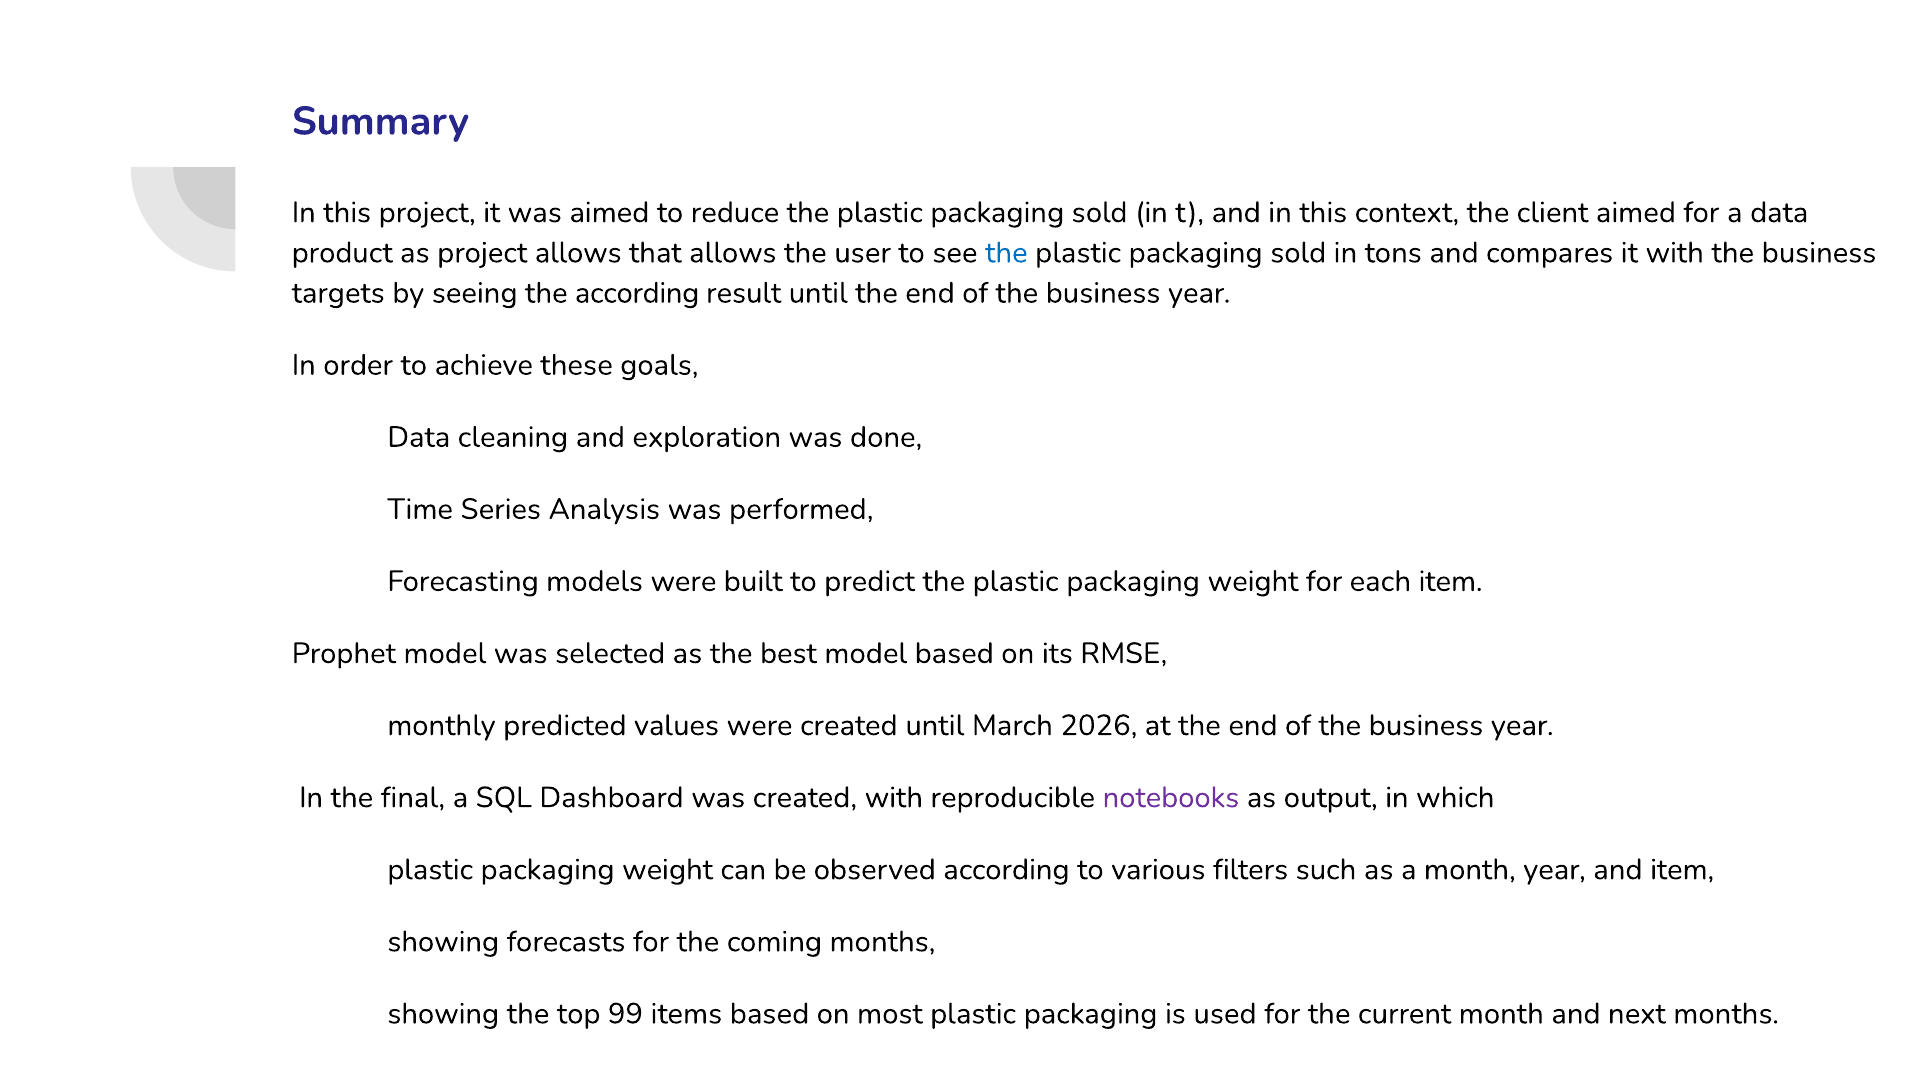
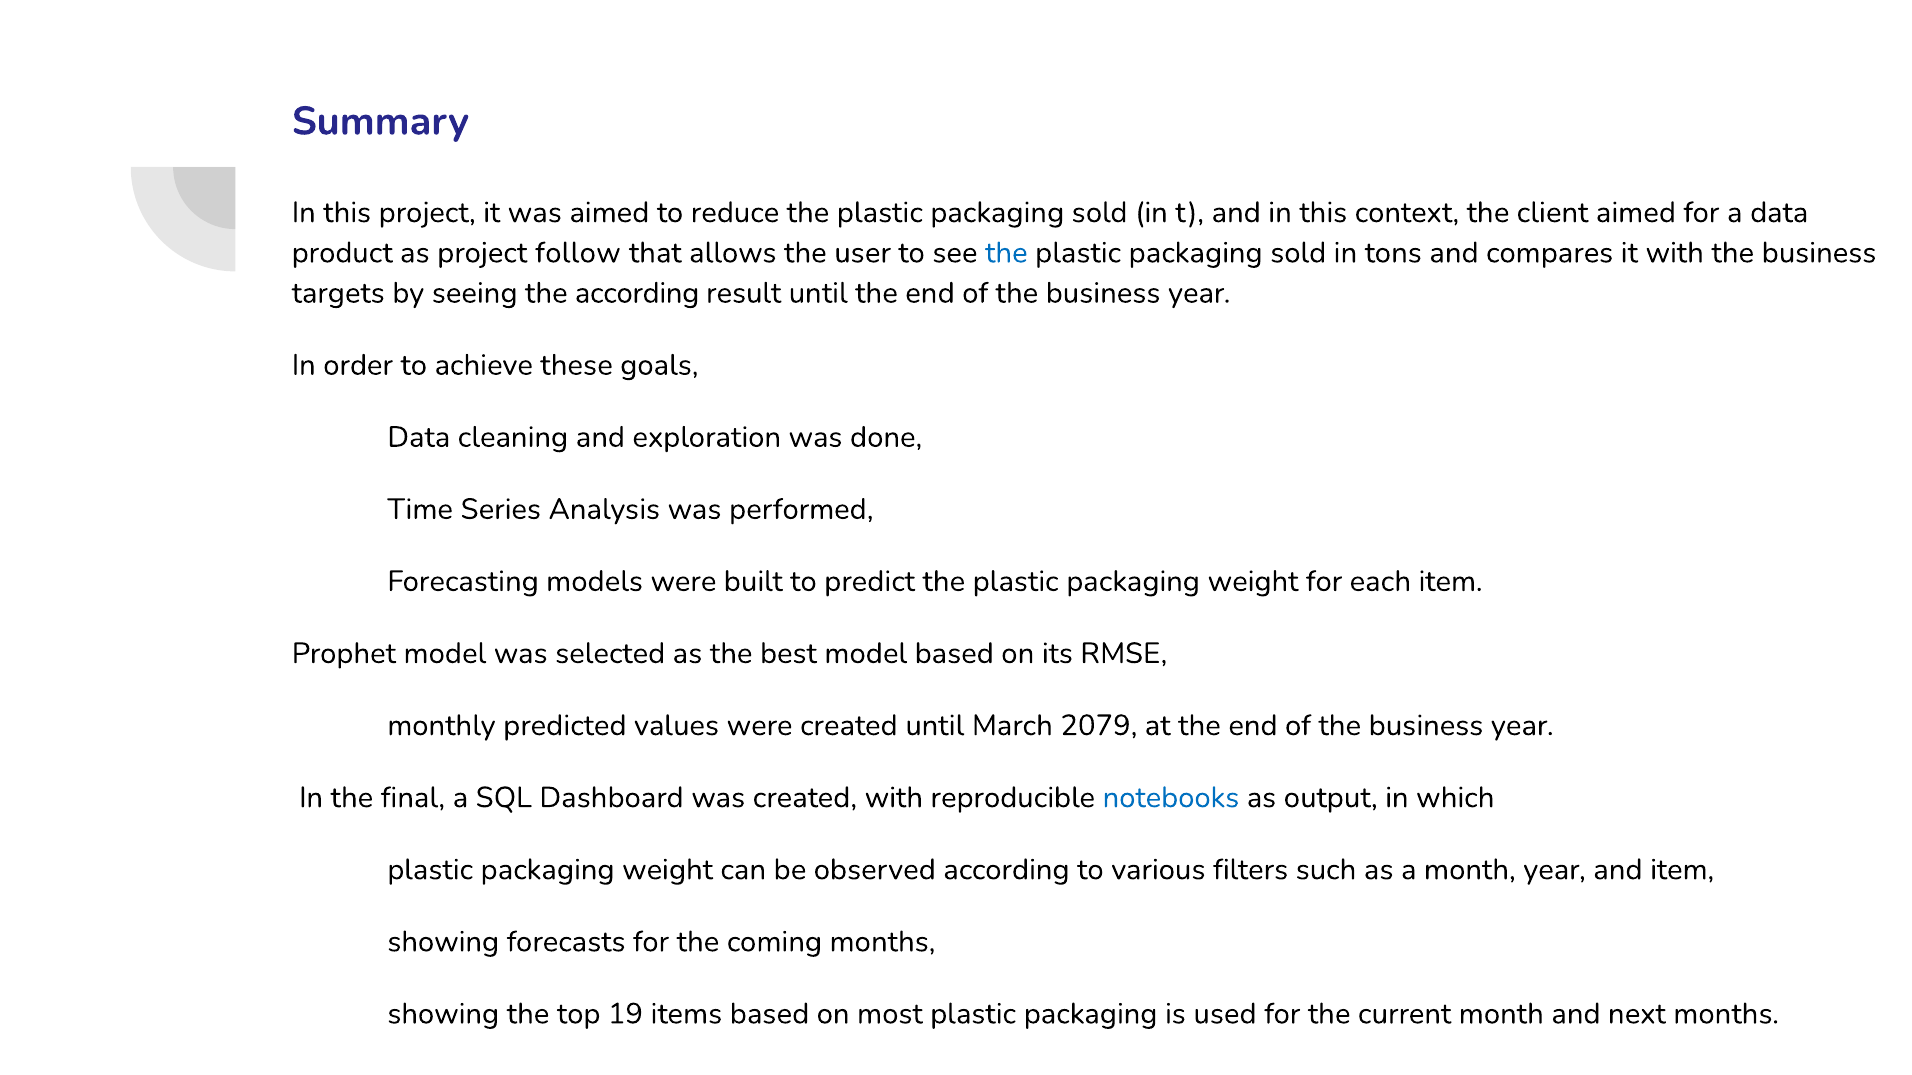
project allows: allows -> follow (578, 253)
2026: 2026 -> 2079 (1099, 726)
notebooks colour: purple -> blue (1171, 798)
99: 99 -> 19 (625, 1014)
